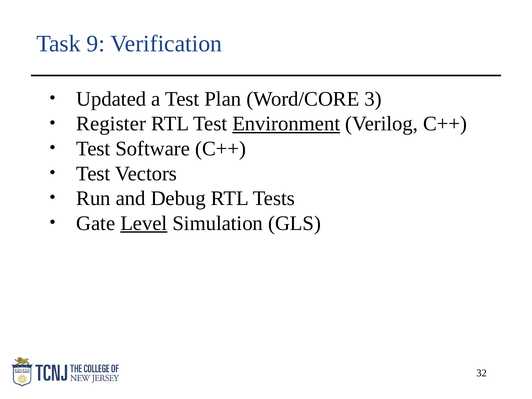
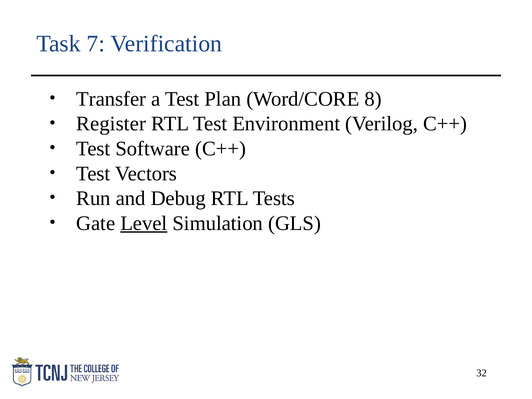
9: 9 -> 7 (96, 44)
Updated: Updated -> Transfer (111, 99)
3: 3 -> 8 (373, 99)
Environment underline: present -> none (286, 124)
